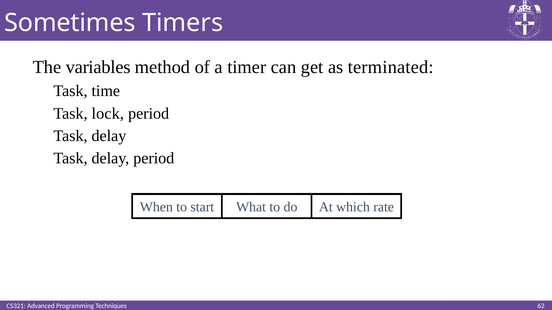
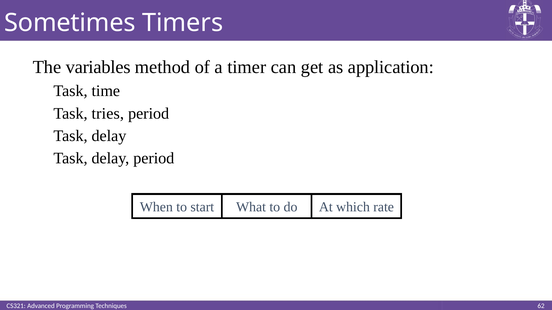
terminated: terminated -> application (391, 67)
lock: lock -> tries (108, 114)
